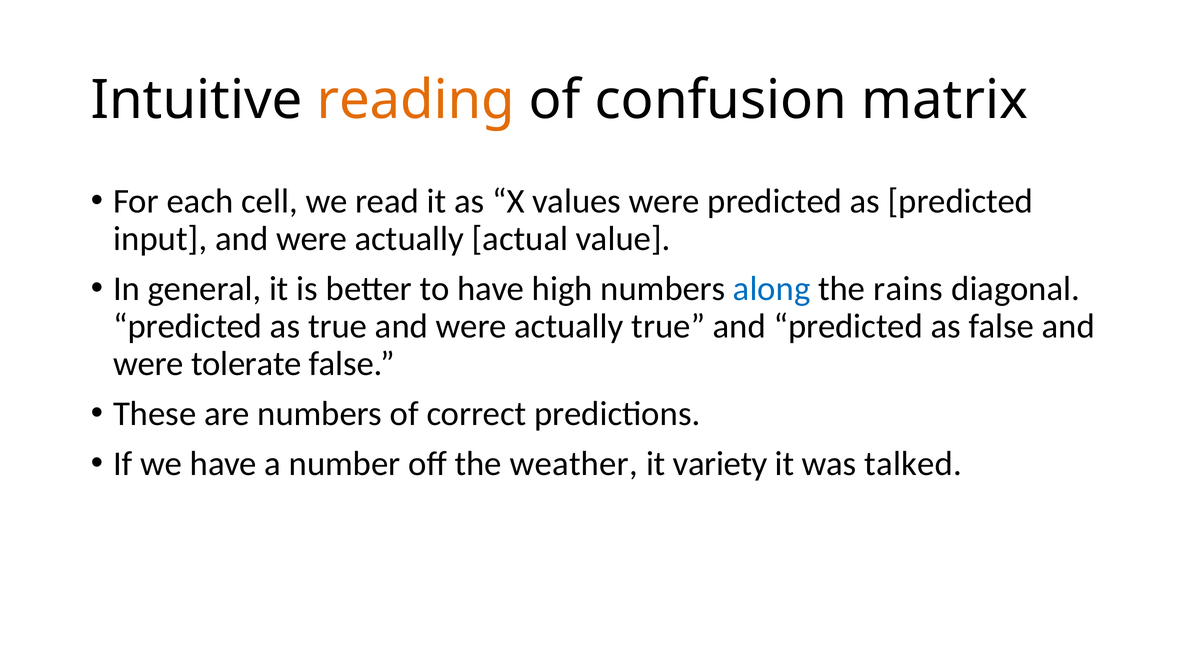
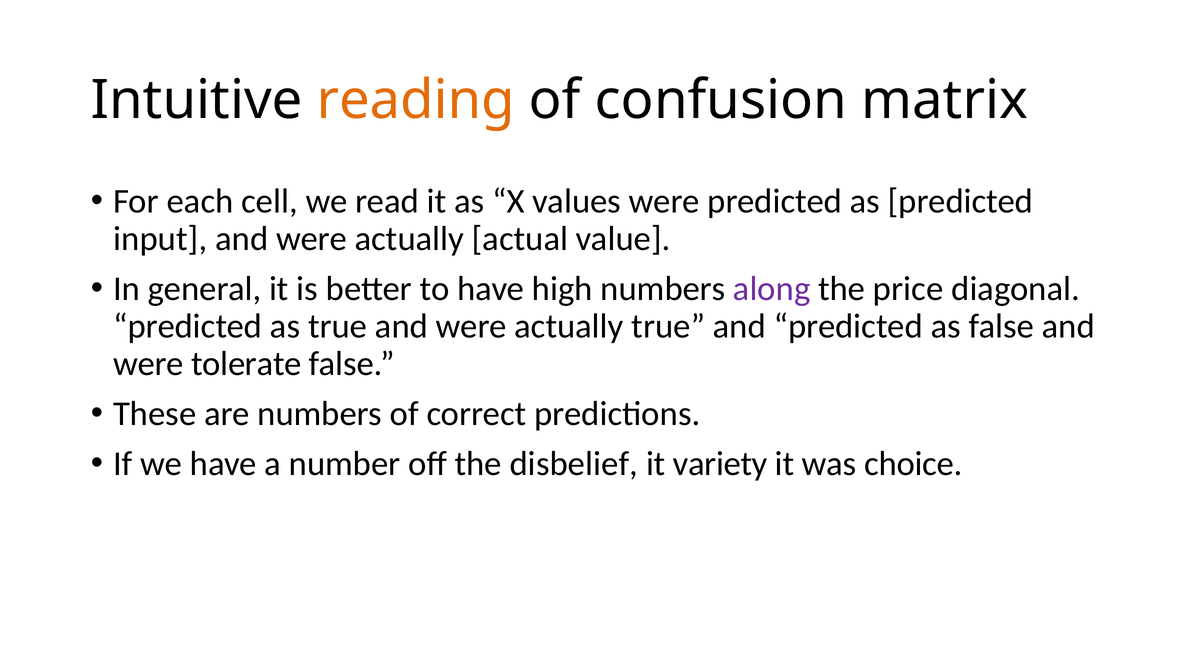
along colour: blue -> purple (772, 289)
rains: rains -> price (908, 289)
weather: weather -> disbelief (574, 464)
talked: talked -> choice (913, 464)
